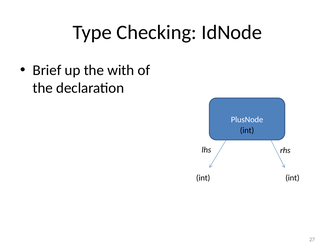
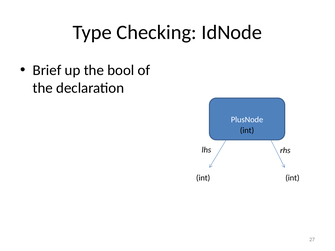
with: with -> bool (121, 70)
